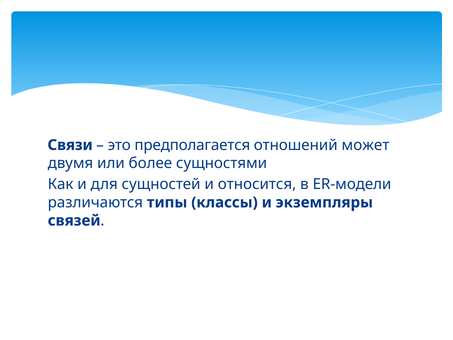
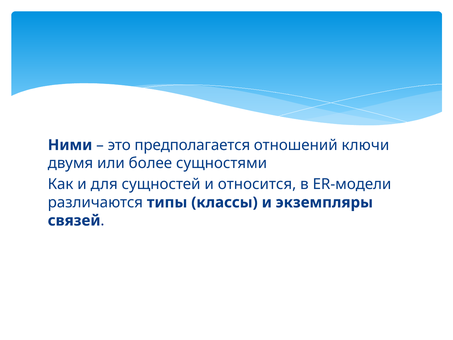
Связи: Связи -> Ними (70, 145)
может: может -> ключи (365, 145)
